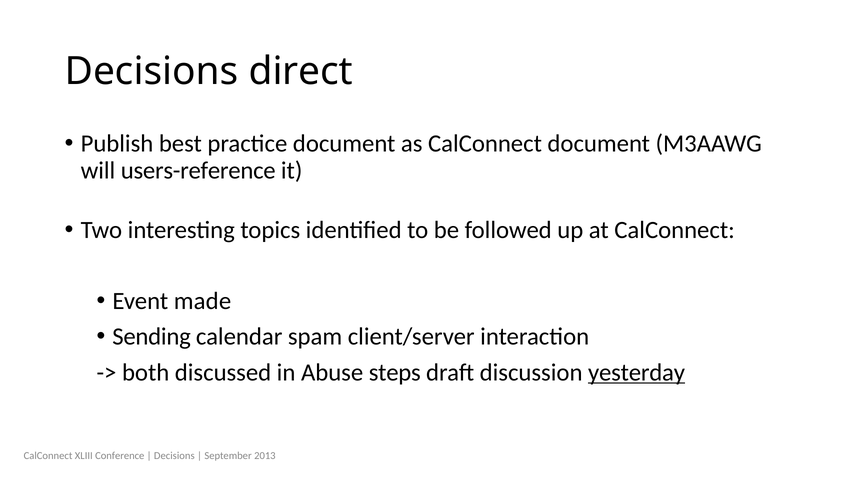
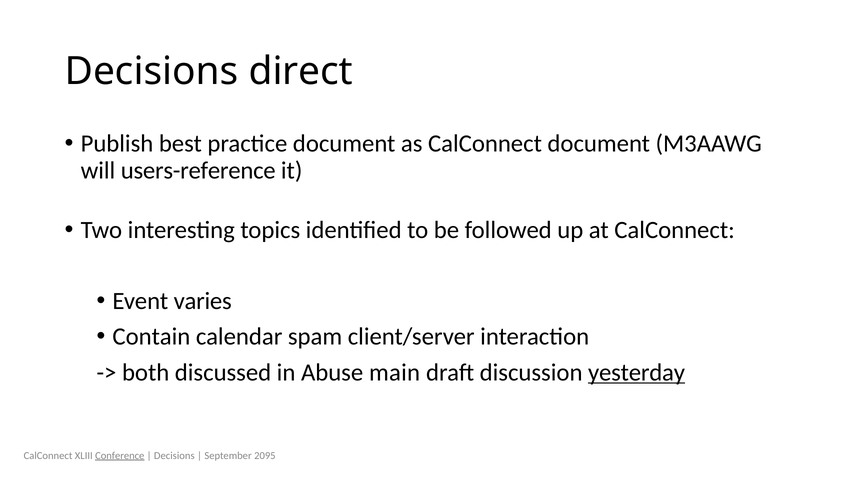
made: made -> varies (203, 301)
Sending: Sending -> Contain (151, 336)
steps: steps -> main (395, 372)
Conference underline: none -> present (120, 455)
2013: 2013 -> 2095 (265, 455)
